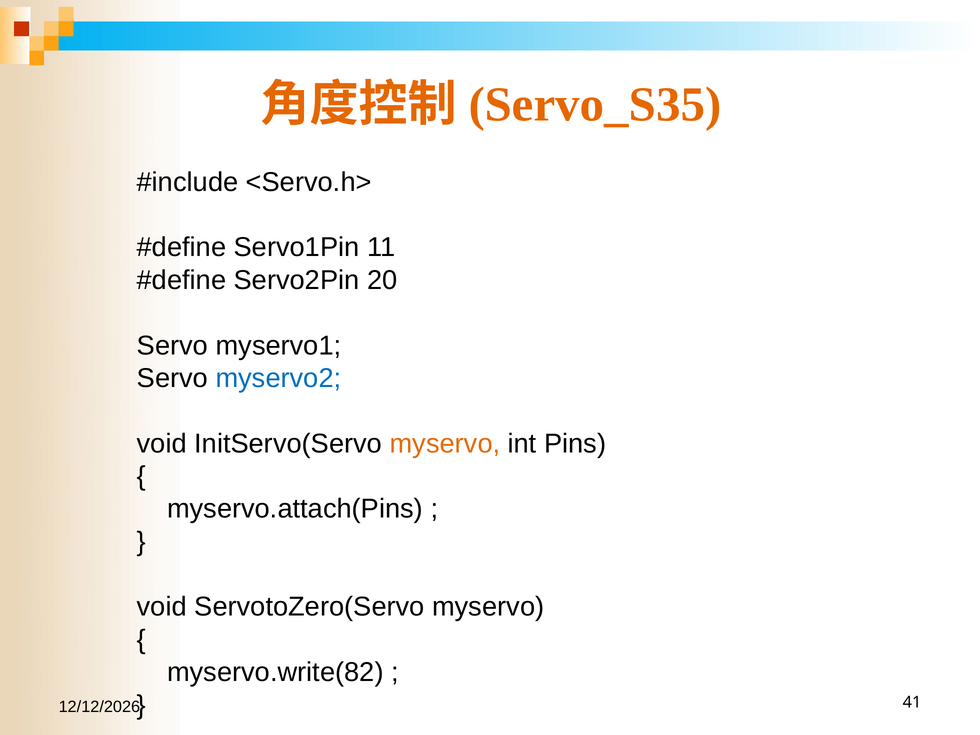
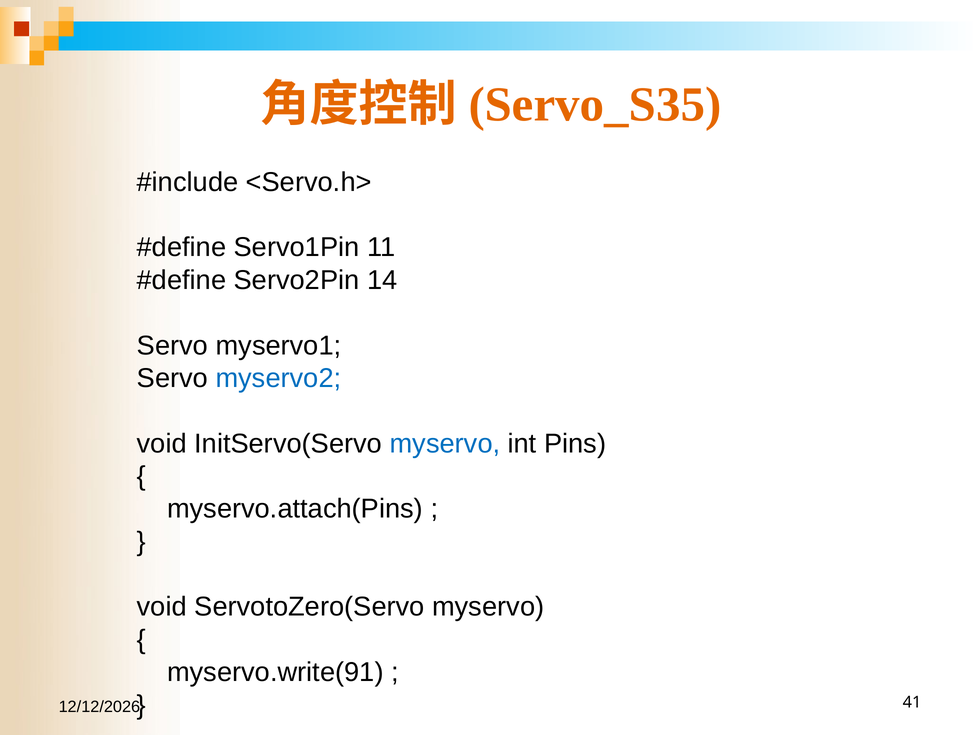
20: 20 -> 14 (382, 280)
myservo colour: orange -> blue (445, 444)
myservo.write(82: myservo.write(82 -> myservo.write(91 (275, 672)
